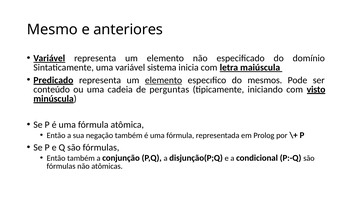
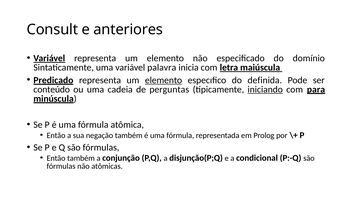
Mesmo: Mesmo -> Consult (52, 30)
sistema: sistema -> palavra (162, 68)
mesmos: mesmos -> definida (265, 80)
iniciando underline: none -> present (265, 89)
visto: visto -> para (316, 89)
